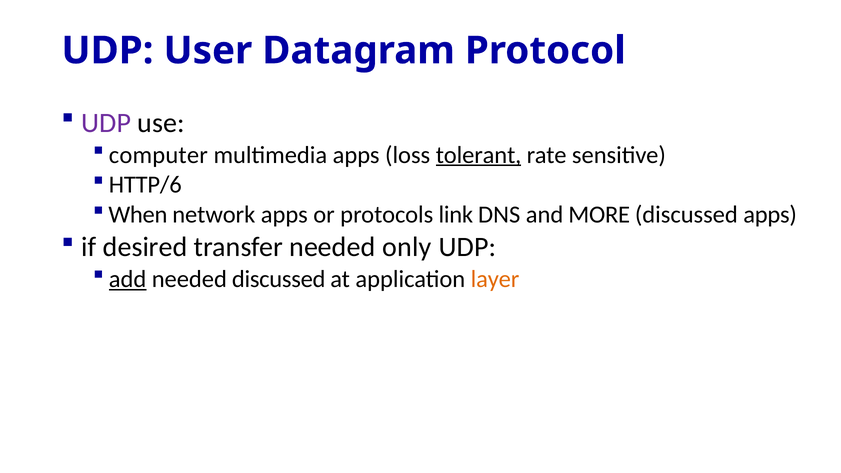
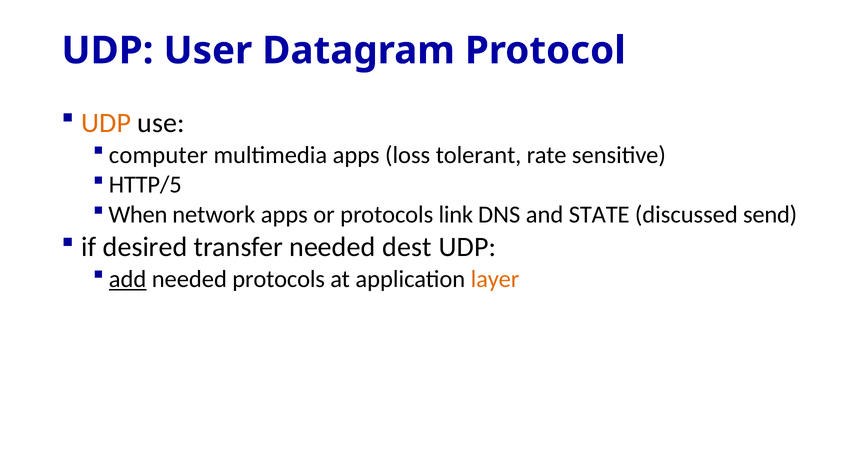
UDP colour: purple -> orange (106, 123)
tolerant underline: present -> none (479, 155)
HTTP/6: HTTP/6 -> HTTP/5 (145, 185)
MORE: MORE -> STATE (599, 215)
discussed apps: apps -> send (770, 215)
only: only -> dest (407, 247)
needed discussed: discussed -> protocols (279, 279)
